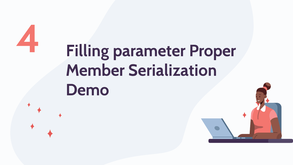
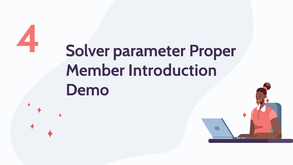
Filling: Filling -> Solver (88, 51)
Serialization: Serialization -> Introduction (173, 70)
